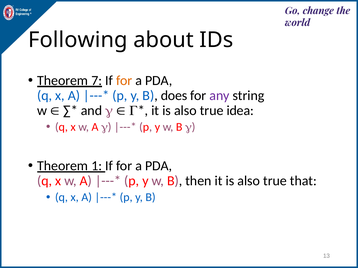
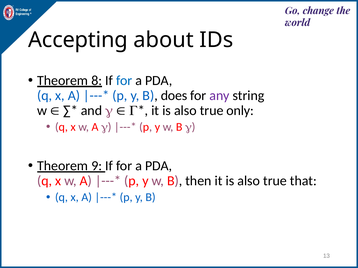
Following: Following -> Accepting (78, 40)
7: 7 -> 8 (97, 81)
for colour: orange -> blue (124, 81)
idea: idea -> only (240, 111)
1: 1 -> 9 (97, 166)
